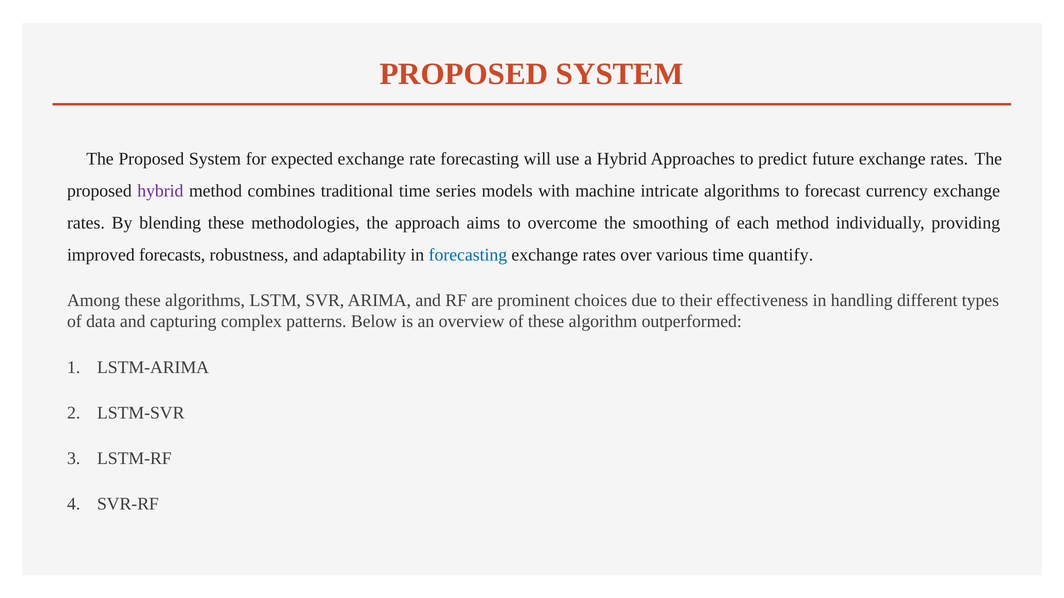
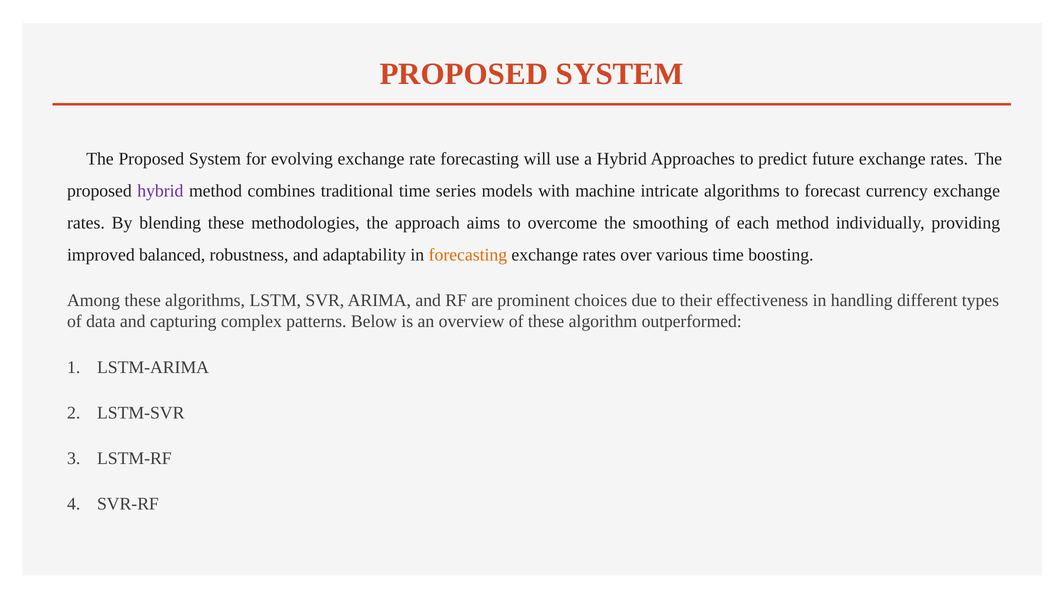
expected: expected -> evolving (302, 159)
forecasts: forecasts -> balanced (172, 255)
forecasting colour: blue -> orange (468, 255)
quantify: quantify -> boosting (781, 255)
